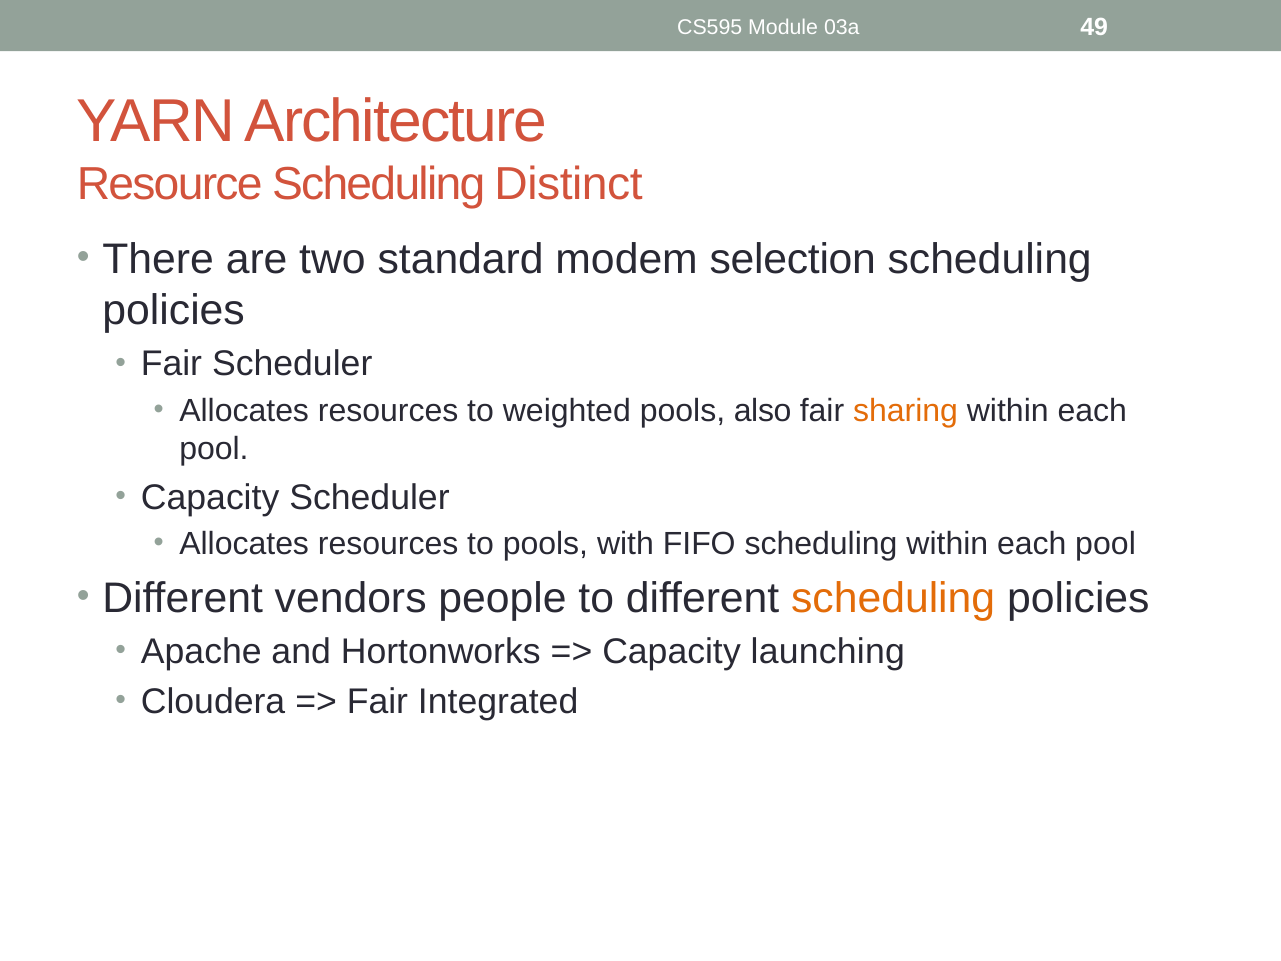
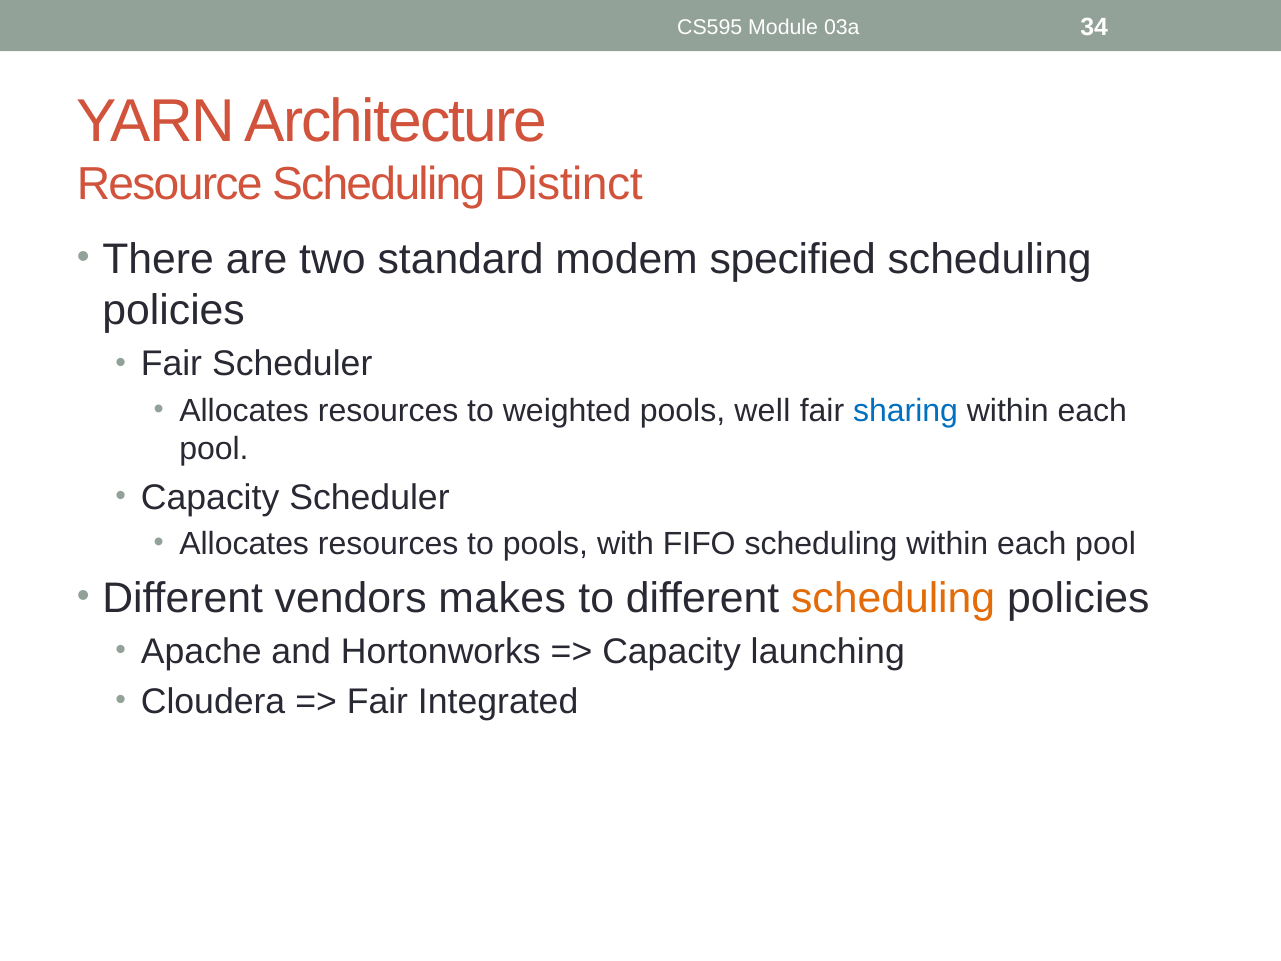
49: 49 -> 34 (1094, 27)
selection: selection -> specified (793, 259)
also: also -> well (762, 411)
sharing colour: orange -> blue (906, 411)
people: people -> makes (502, 598)
